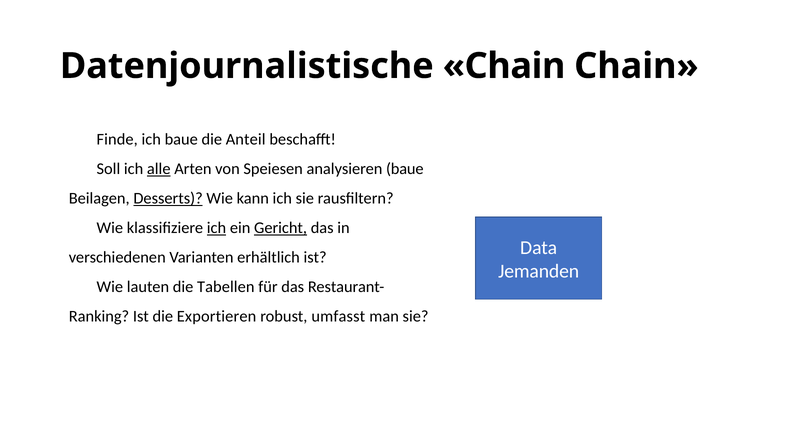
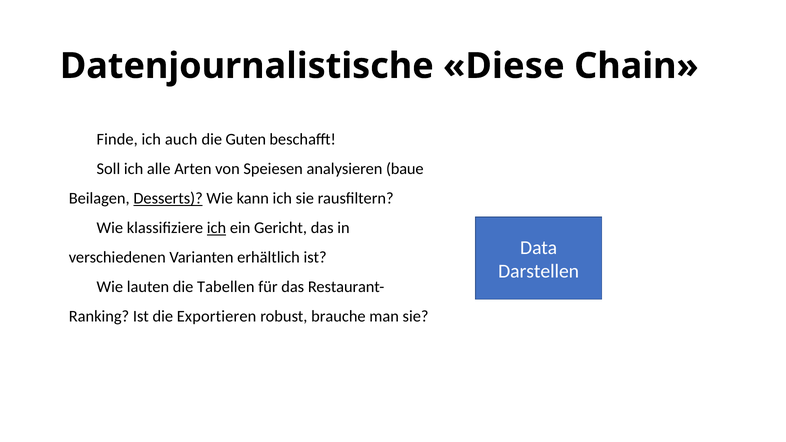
Datenjournalistische Chain: Chain -> Diese (504, 66)
ich baue: baue -> auch (181, 139)
Anteil: Anteil -> Guten (246, 139)
alle underline: present -> none (159, 169)
Gericht underline: present -> none (281, 228)
Jemanden: Jemanden -> Darstellen (539, 271)
umfasst: umfasst -> brauche (338, 316)
